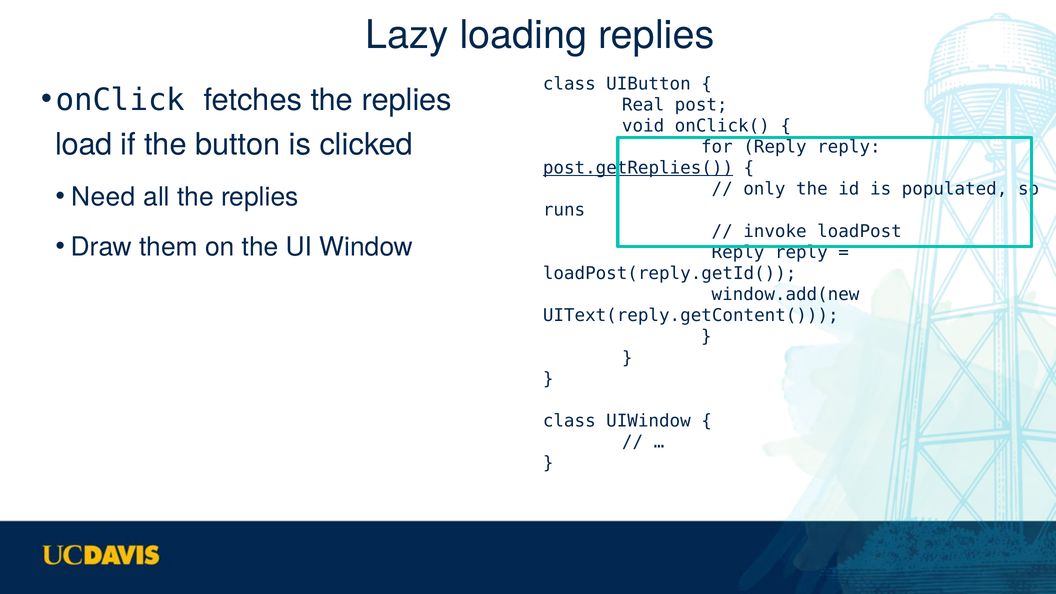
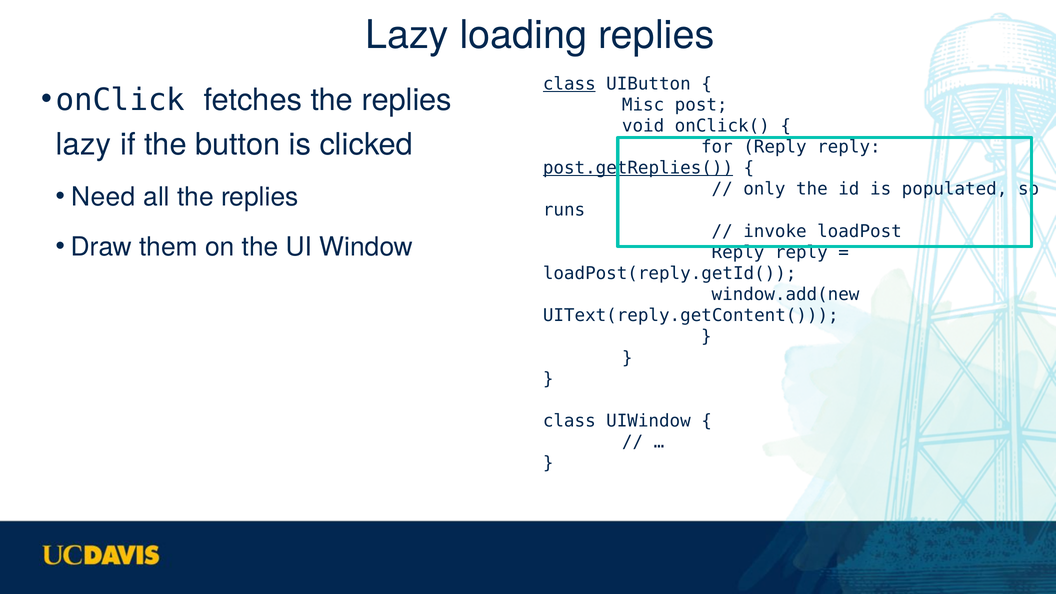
class underline: none -> present (569, 84)
Real: Real -> Misc (643, 105)
load: load -> lazy (84, 144)
